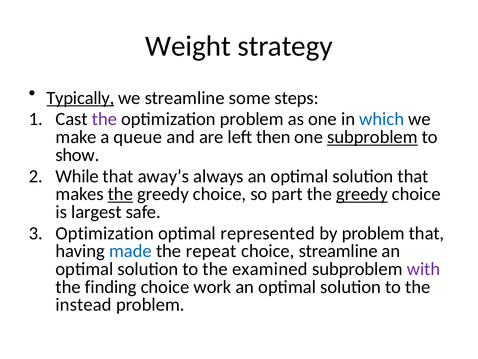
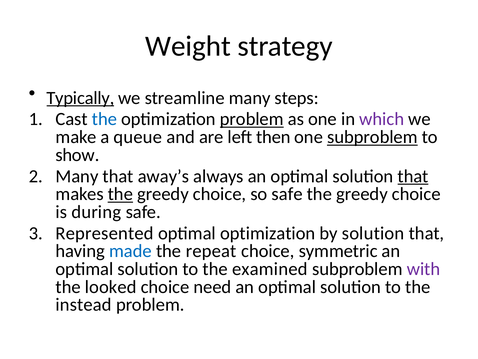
streamline some: some -> many (250, 98)
the colour: purple -> blue (104, 119)
problem underline: none -> present (252, 119)
which colour: blue -> purple (382, 119)
While: While -> Many (77, 176)
that underline: none -> present (413, 176)
so part: part -> safe (287, 194)
greedy underline: present -> none (362, 194)
largest: largest -> during (96, 212)
Optimization: Optimization -> Represented (105, 233)
optimal represented: represented -> optimization (268, 233)
by problem: problem -> solution (373, 233)
choice streamline: streamline -> symmetric (338, 251)
finding: finding -> looked (111, 287)
work: work -> need (212, 287)
